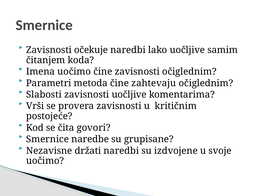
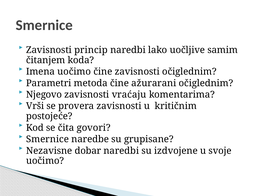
očekuje: očekuje -> princip (91, 50)
zahtevaju: zahtevaju -> ažurarani (154, 83)
Slabosti: Slabosti -> Njegovo (44, 94)
zavisnosti uočljive: uočljive -> vraćaju (129, 94)
držati: držati -> dobar (88, 151)
